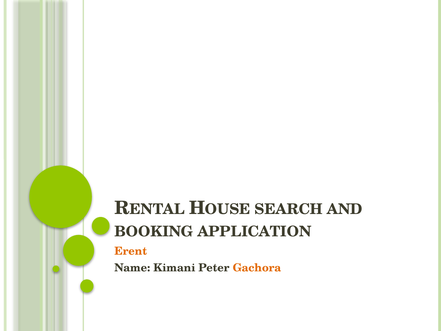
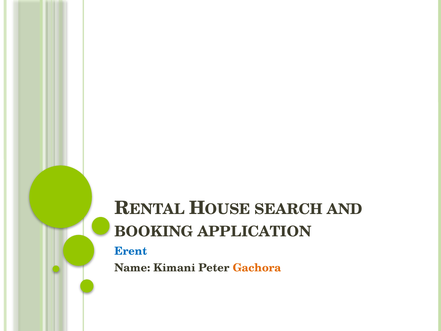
Erent colour: orange -> blue (131, 251)
